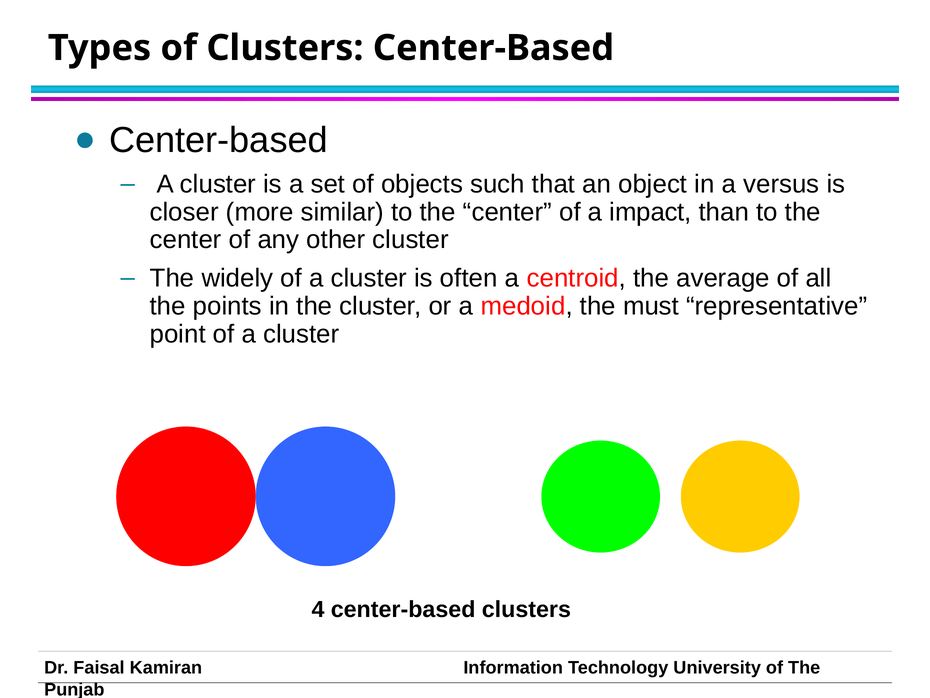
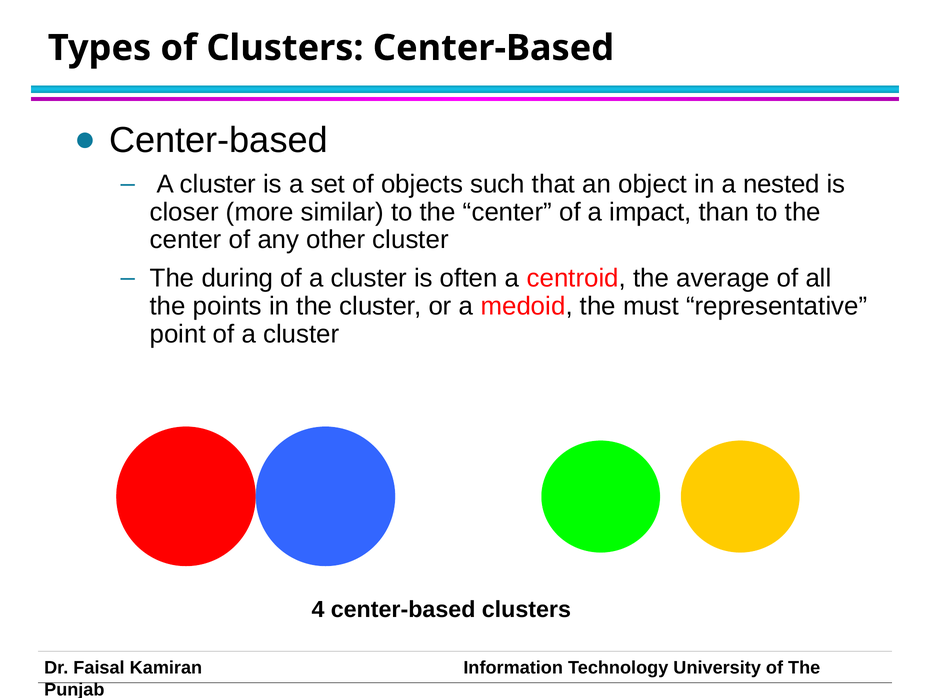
versus: versus -> nested (781, 184)
widely: widely -> during (237, 278)
